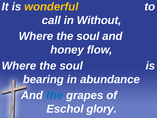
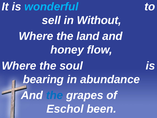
wonderful colour: yellow -> light blue (51, 7)
call: call -> sell (51, 20)
soul: soul -> land (88, 36)
glory: glory -> been (102, 109)
